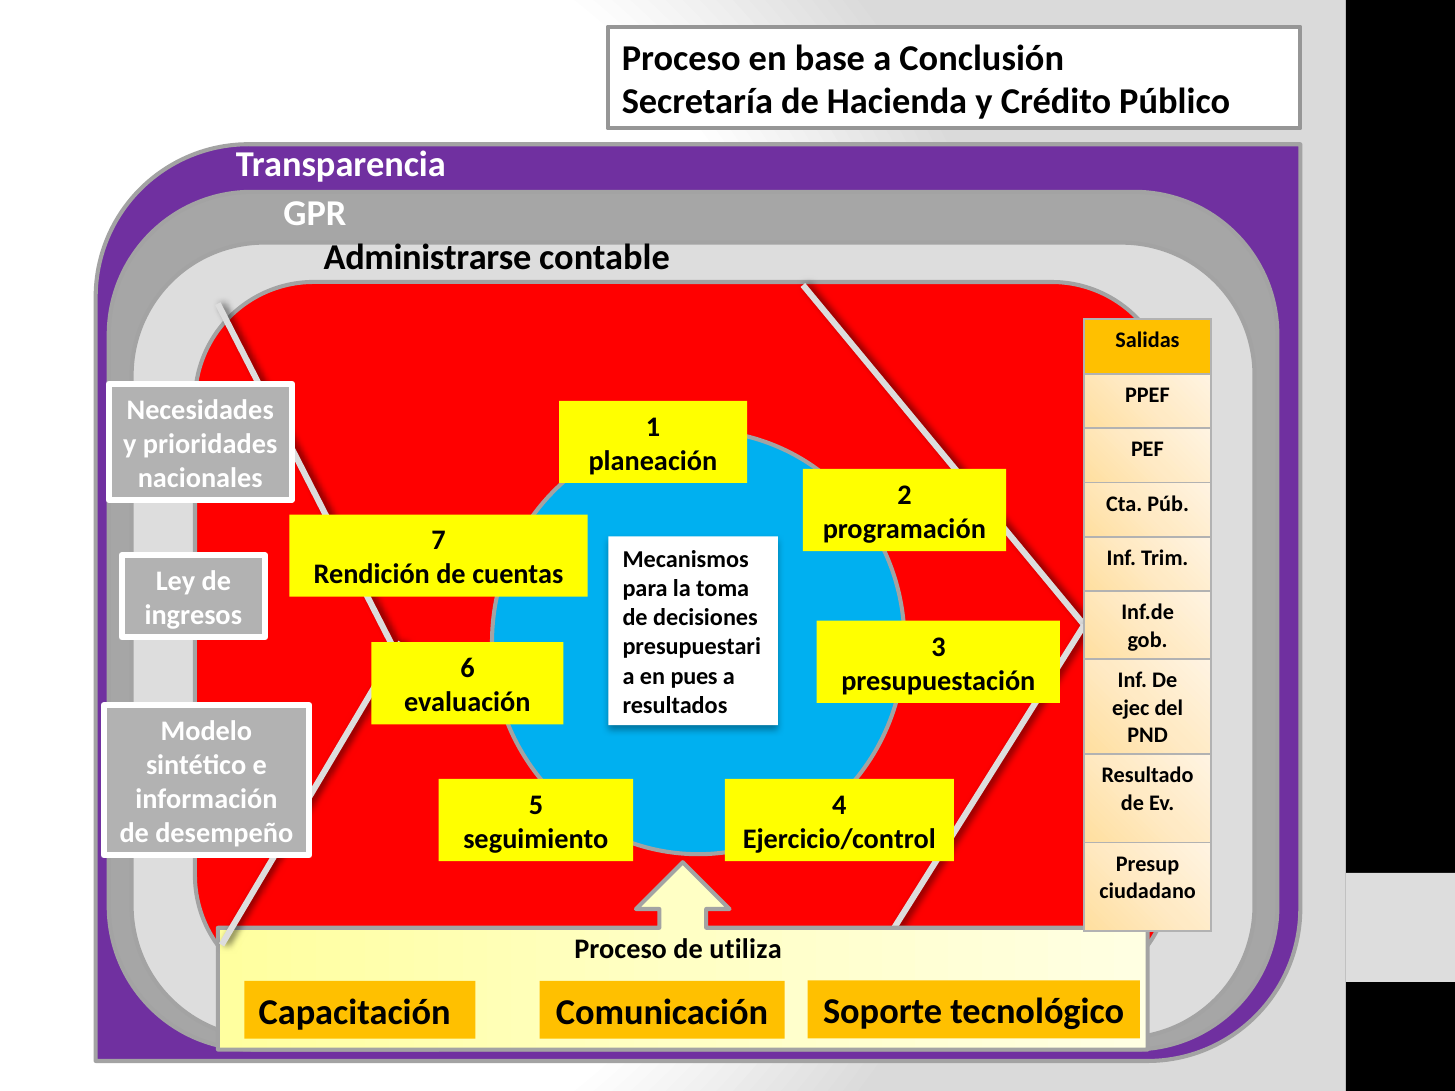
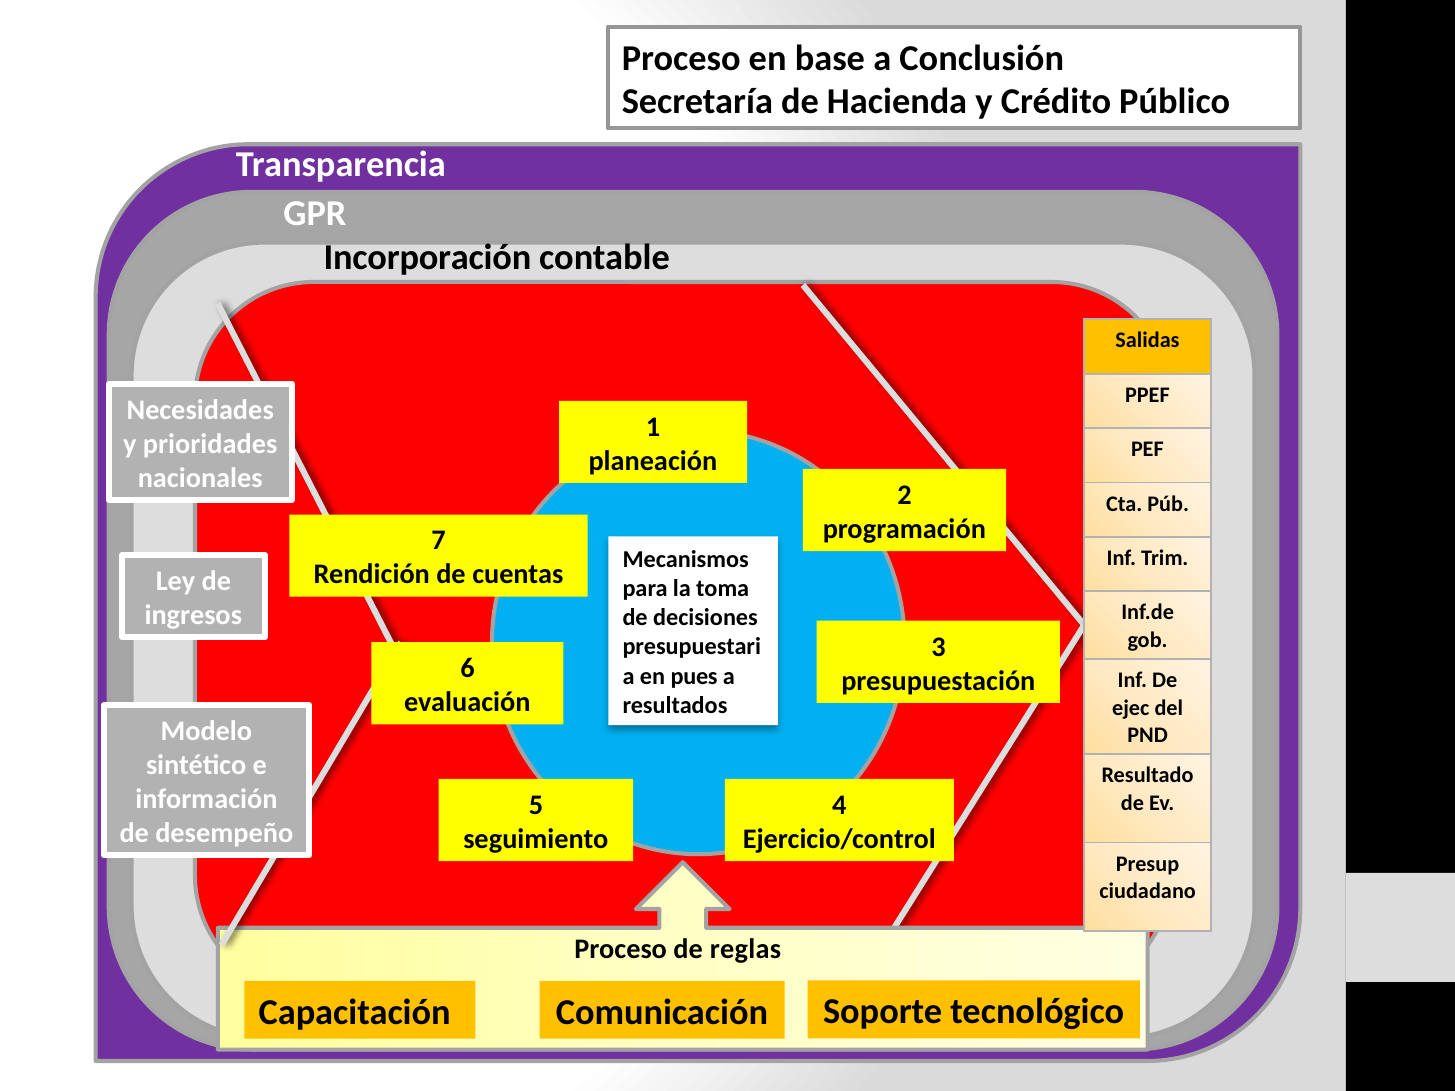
Administrarse: Administrarse -> Incorporación (427, 258)
utiliza: utiliza -> reglas (746, 950)
